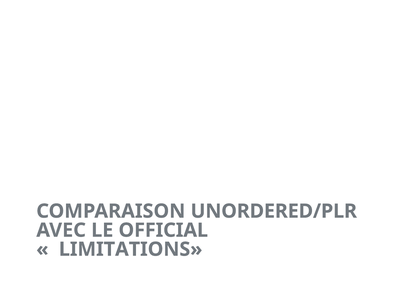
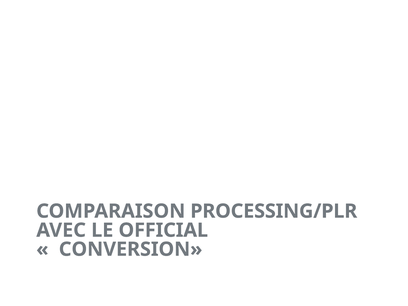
UNORDERED/PLR: UNORDERED/PLR -> PROCESSING/PLR (274, 211)
LIMITATIONS: LIMITATIONS -> CONVERSION (131, 249)
